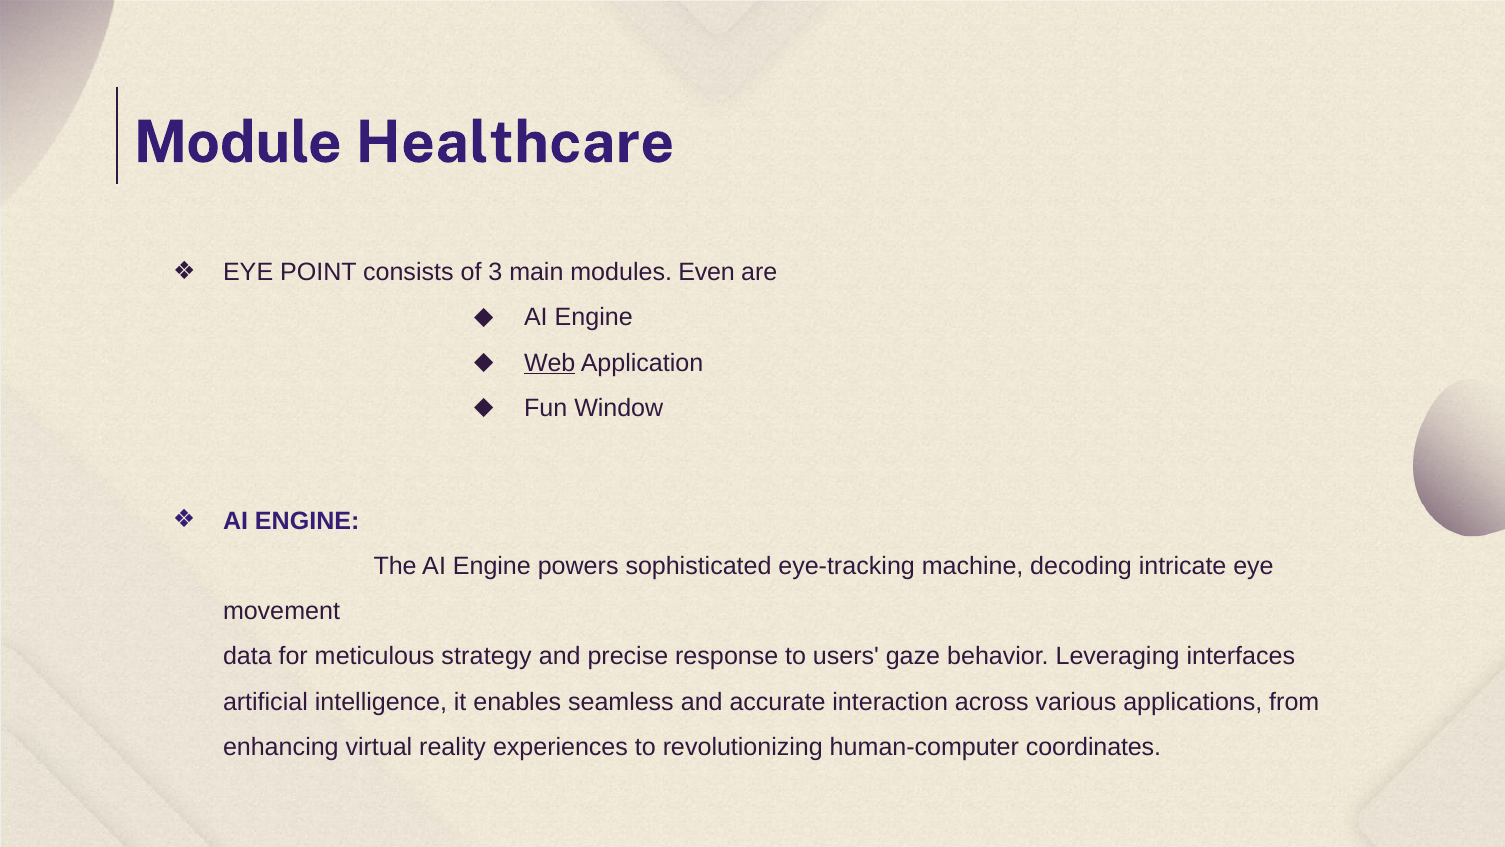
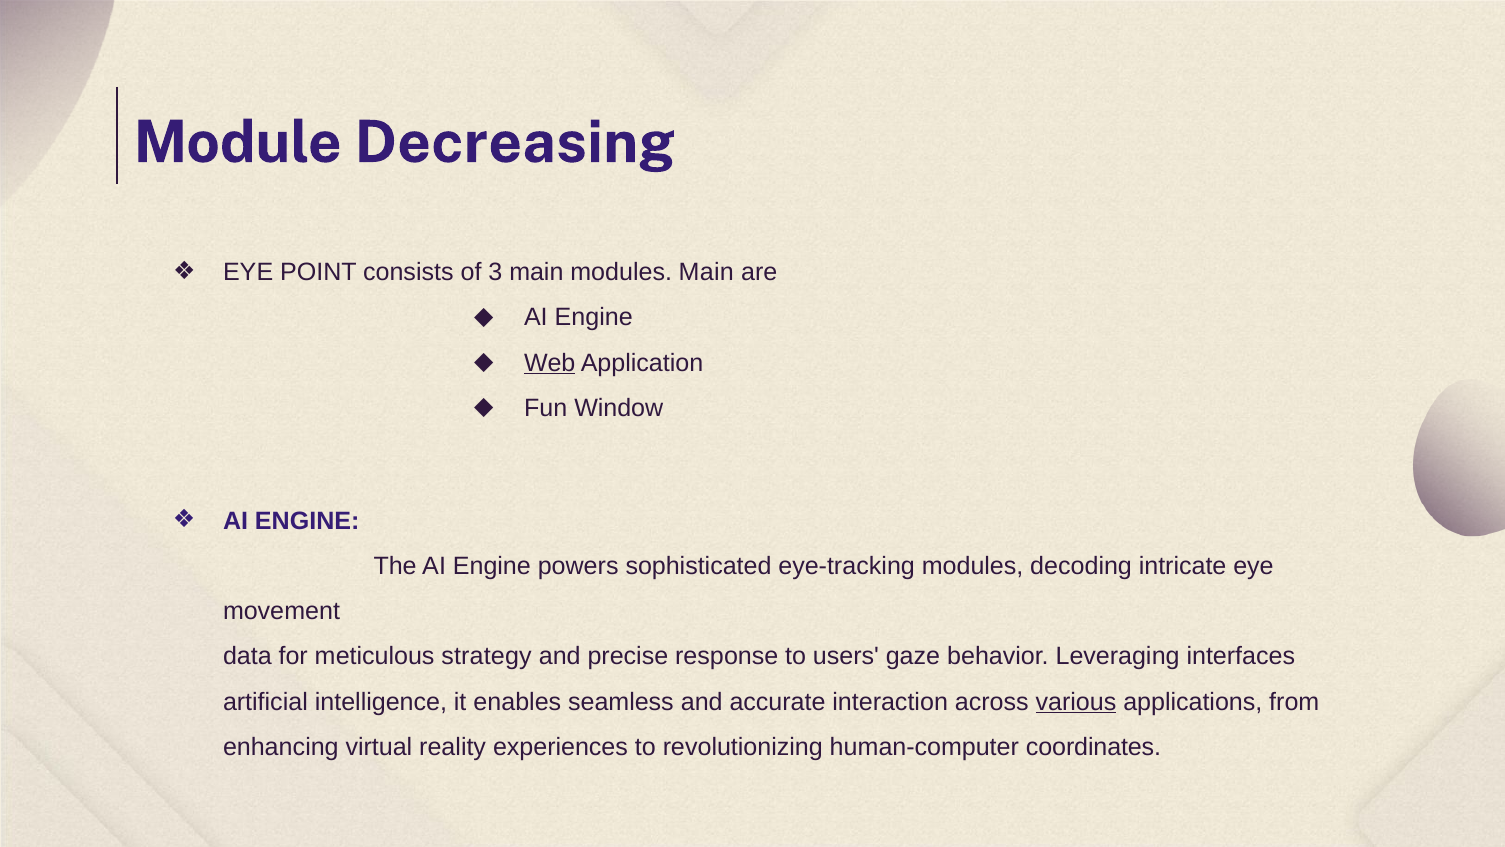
Healthcare: Healthcare -> Decreasing (515, 143)
modules Even: Even -> Main (706, 272)
eye-tracking machine: machine -> modules (973, 566)
various underline: none -> present (1076, 701)
